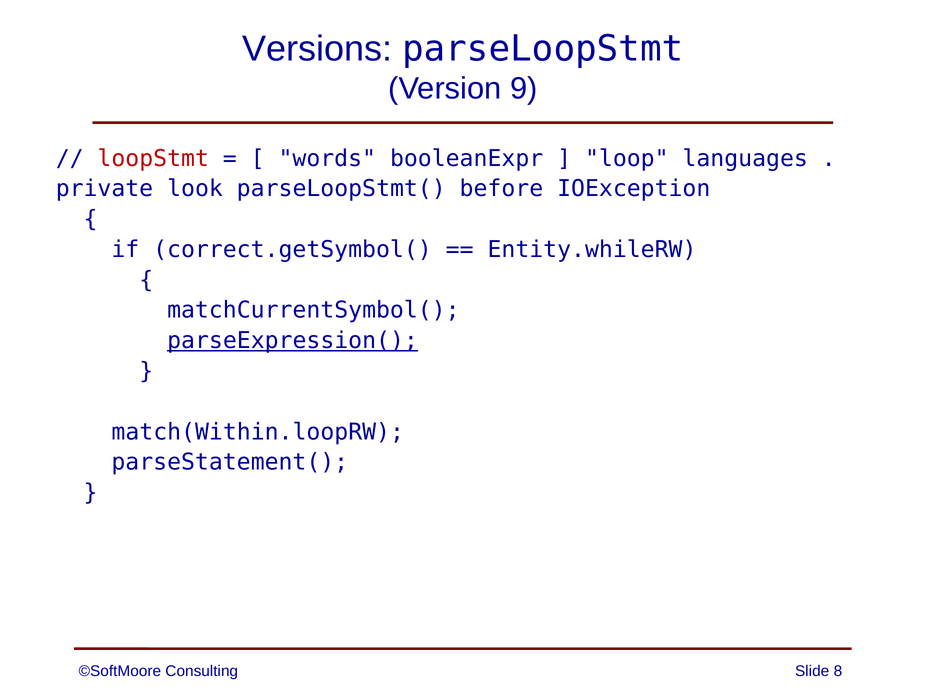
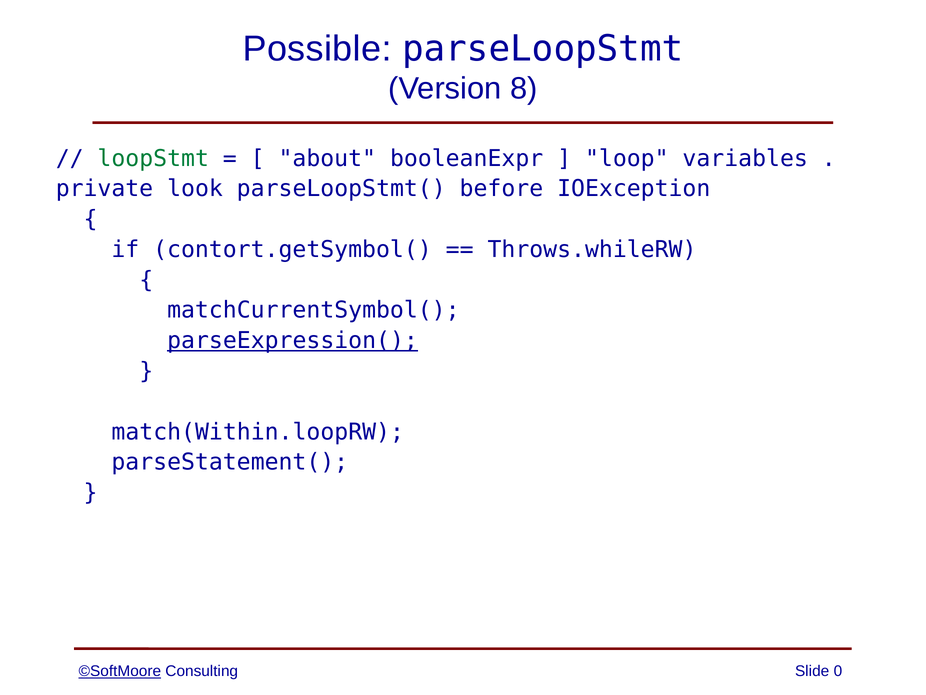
Versions: Versions -> Possible (317, 49)
9: 9 -> 8 (524, 89)
loopStmt colour: red -> green (153, 158)
words: words -> about (327, 158)
languages: languages -> variables (745, 158)
correct.getSymbol(: correct.getSymbol( -> contort.getSymbol( (292, 249)
Entity.whileRW: Entity.whileRW -> Throws.whileRW (592, 249)
©SoftMoore underline: none -> present (120, 671)
8: 8 -> 0 (838, 671)
